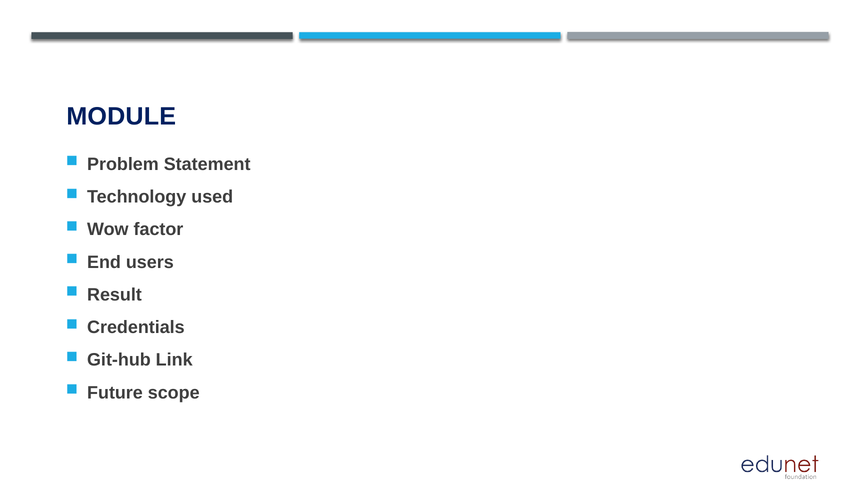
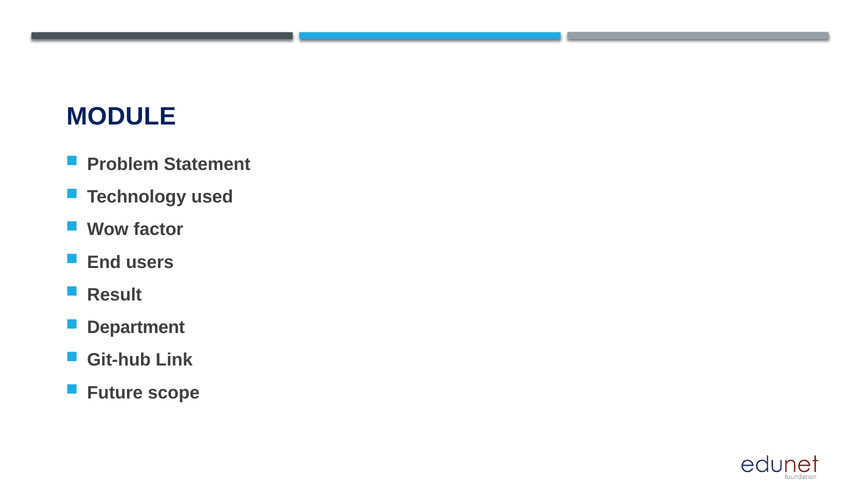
Credentials: Credentials -> Department (136, 327)
